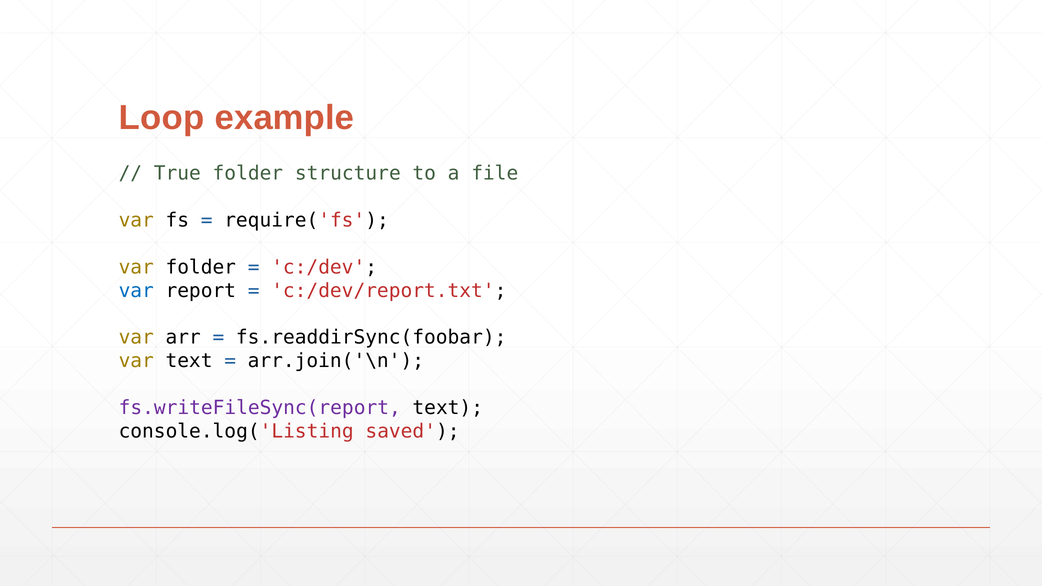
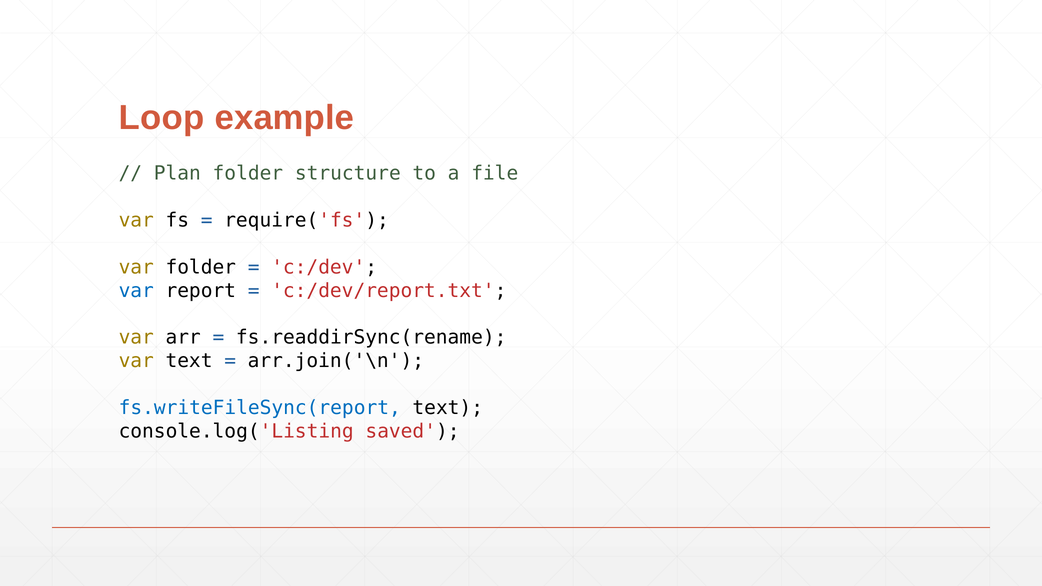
True: True -> Plan (177, 173)
fs.readdirSync(foobar: fs.readdirSync(foobar -> fs.readdirSync(rename (371, 338)
fs.writeFileSync(report colour: purple -> blue (260, 408)
